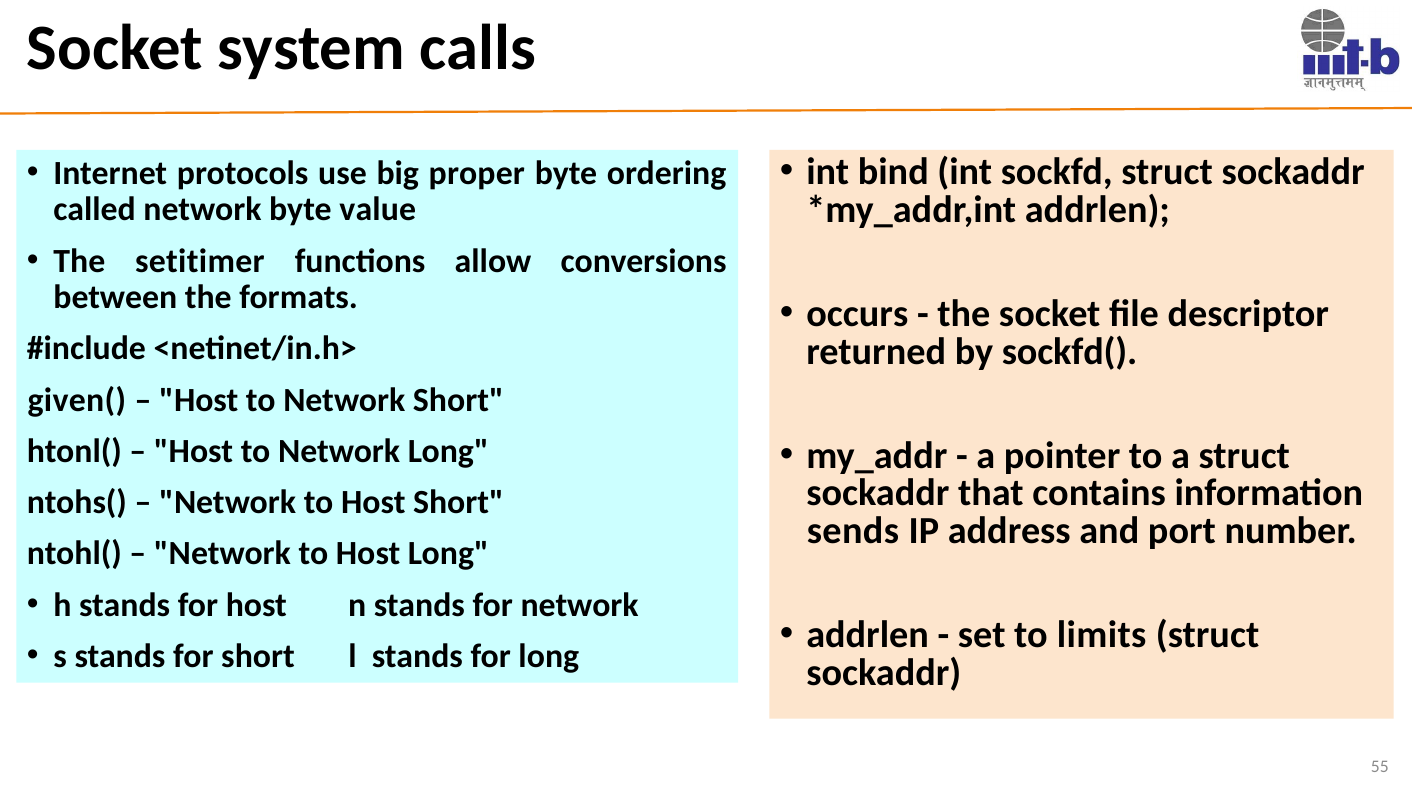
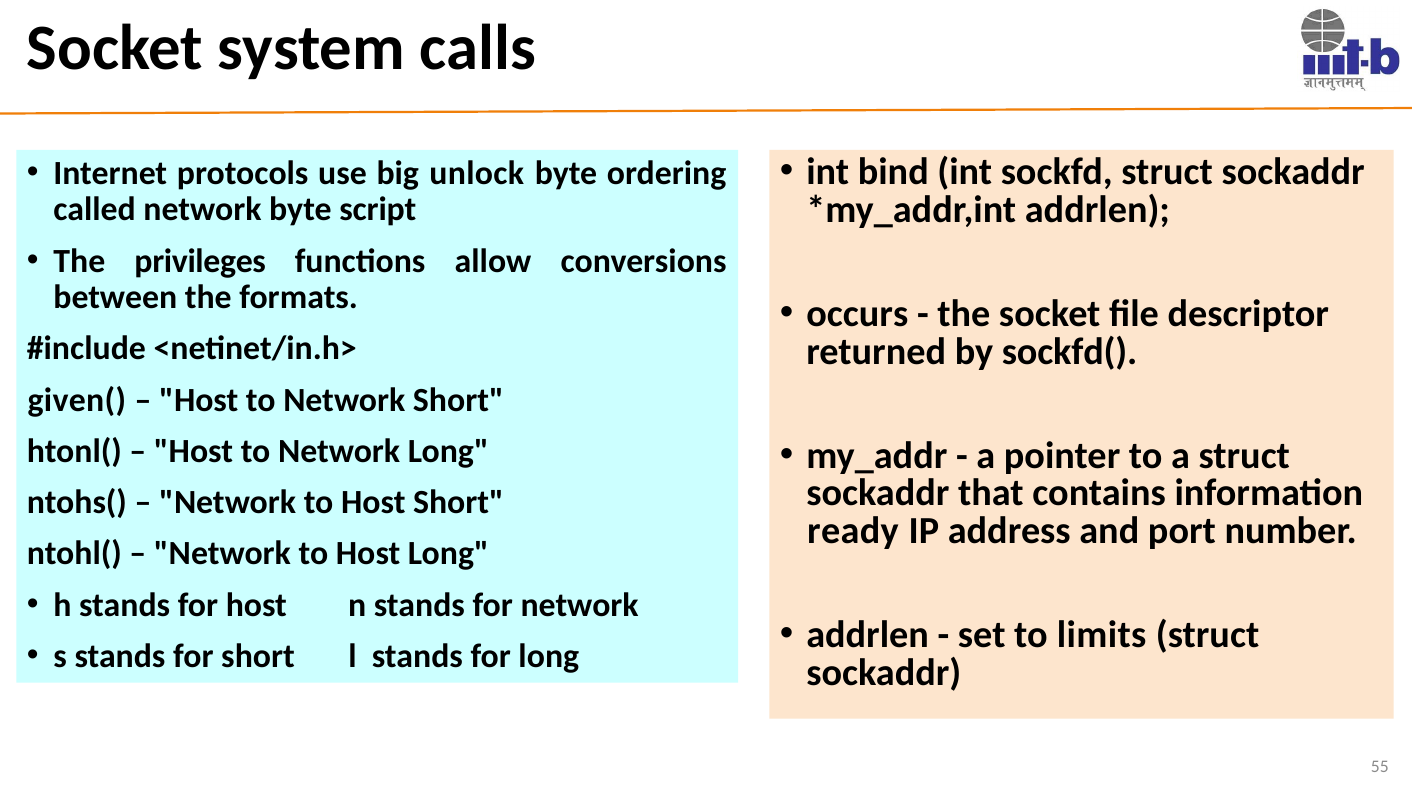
proper: proper -> unlock (477, 173)
value: value -> script (378, 210)
setitimer: setitimer -> privileges (200, 261)
sends: sends -> ready (853, 531)
